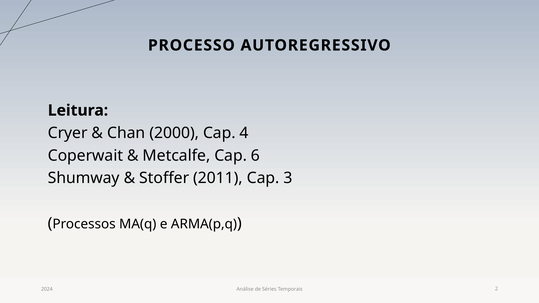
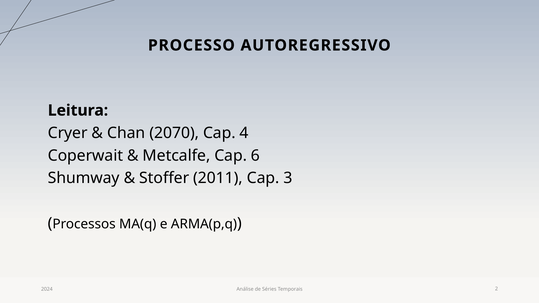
2000: 2000 -> 2070 (174, 133)
